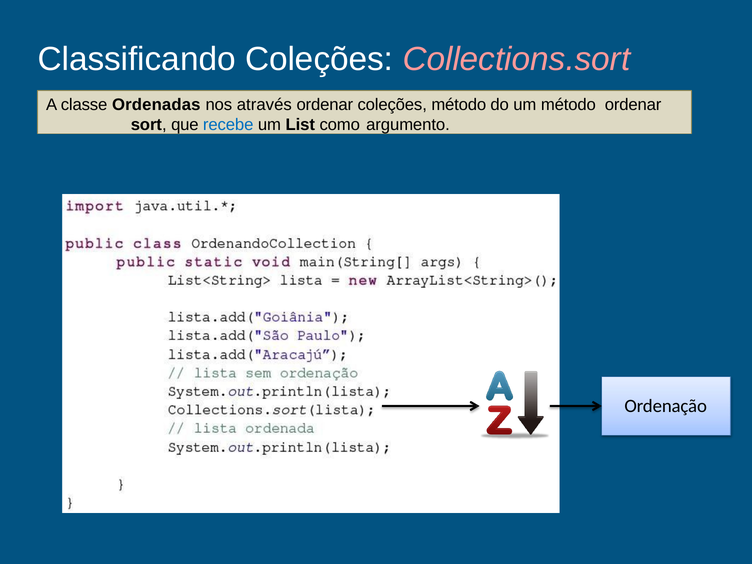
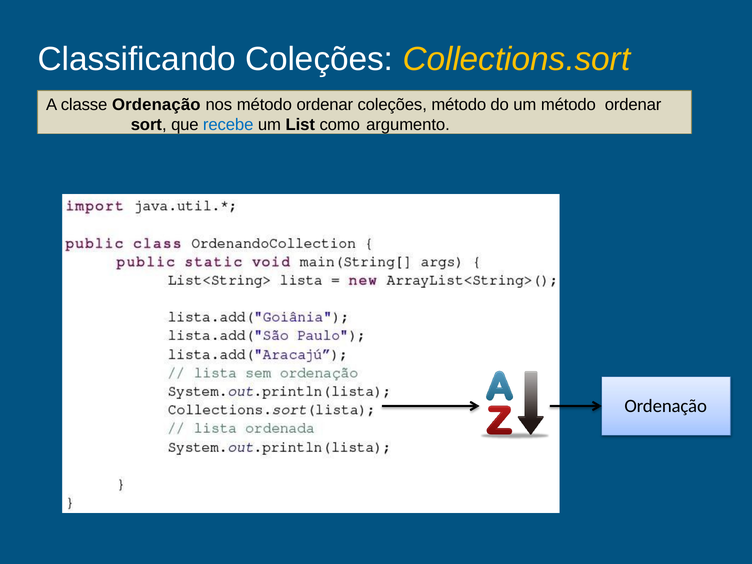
Collections.sort colour: pink -> yellow (516, 59)
classe Ordenadas: Ordenadas -> Ordenação (156, 105)
nos através: através -> método (264, 105)
